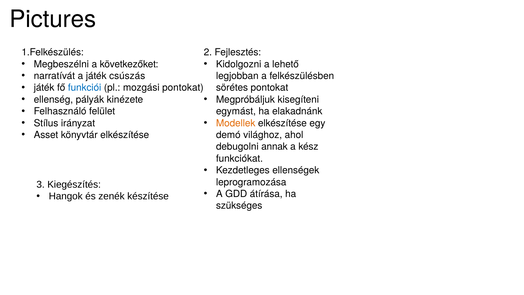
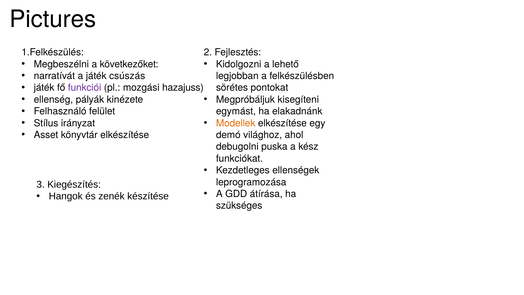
funkciói colour: blue -> purple (85, 88)
mozgási pontokat: pontokat -> hazajuss (183, 88)
annak: annak -> puska (274, 147)
